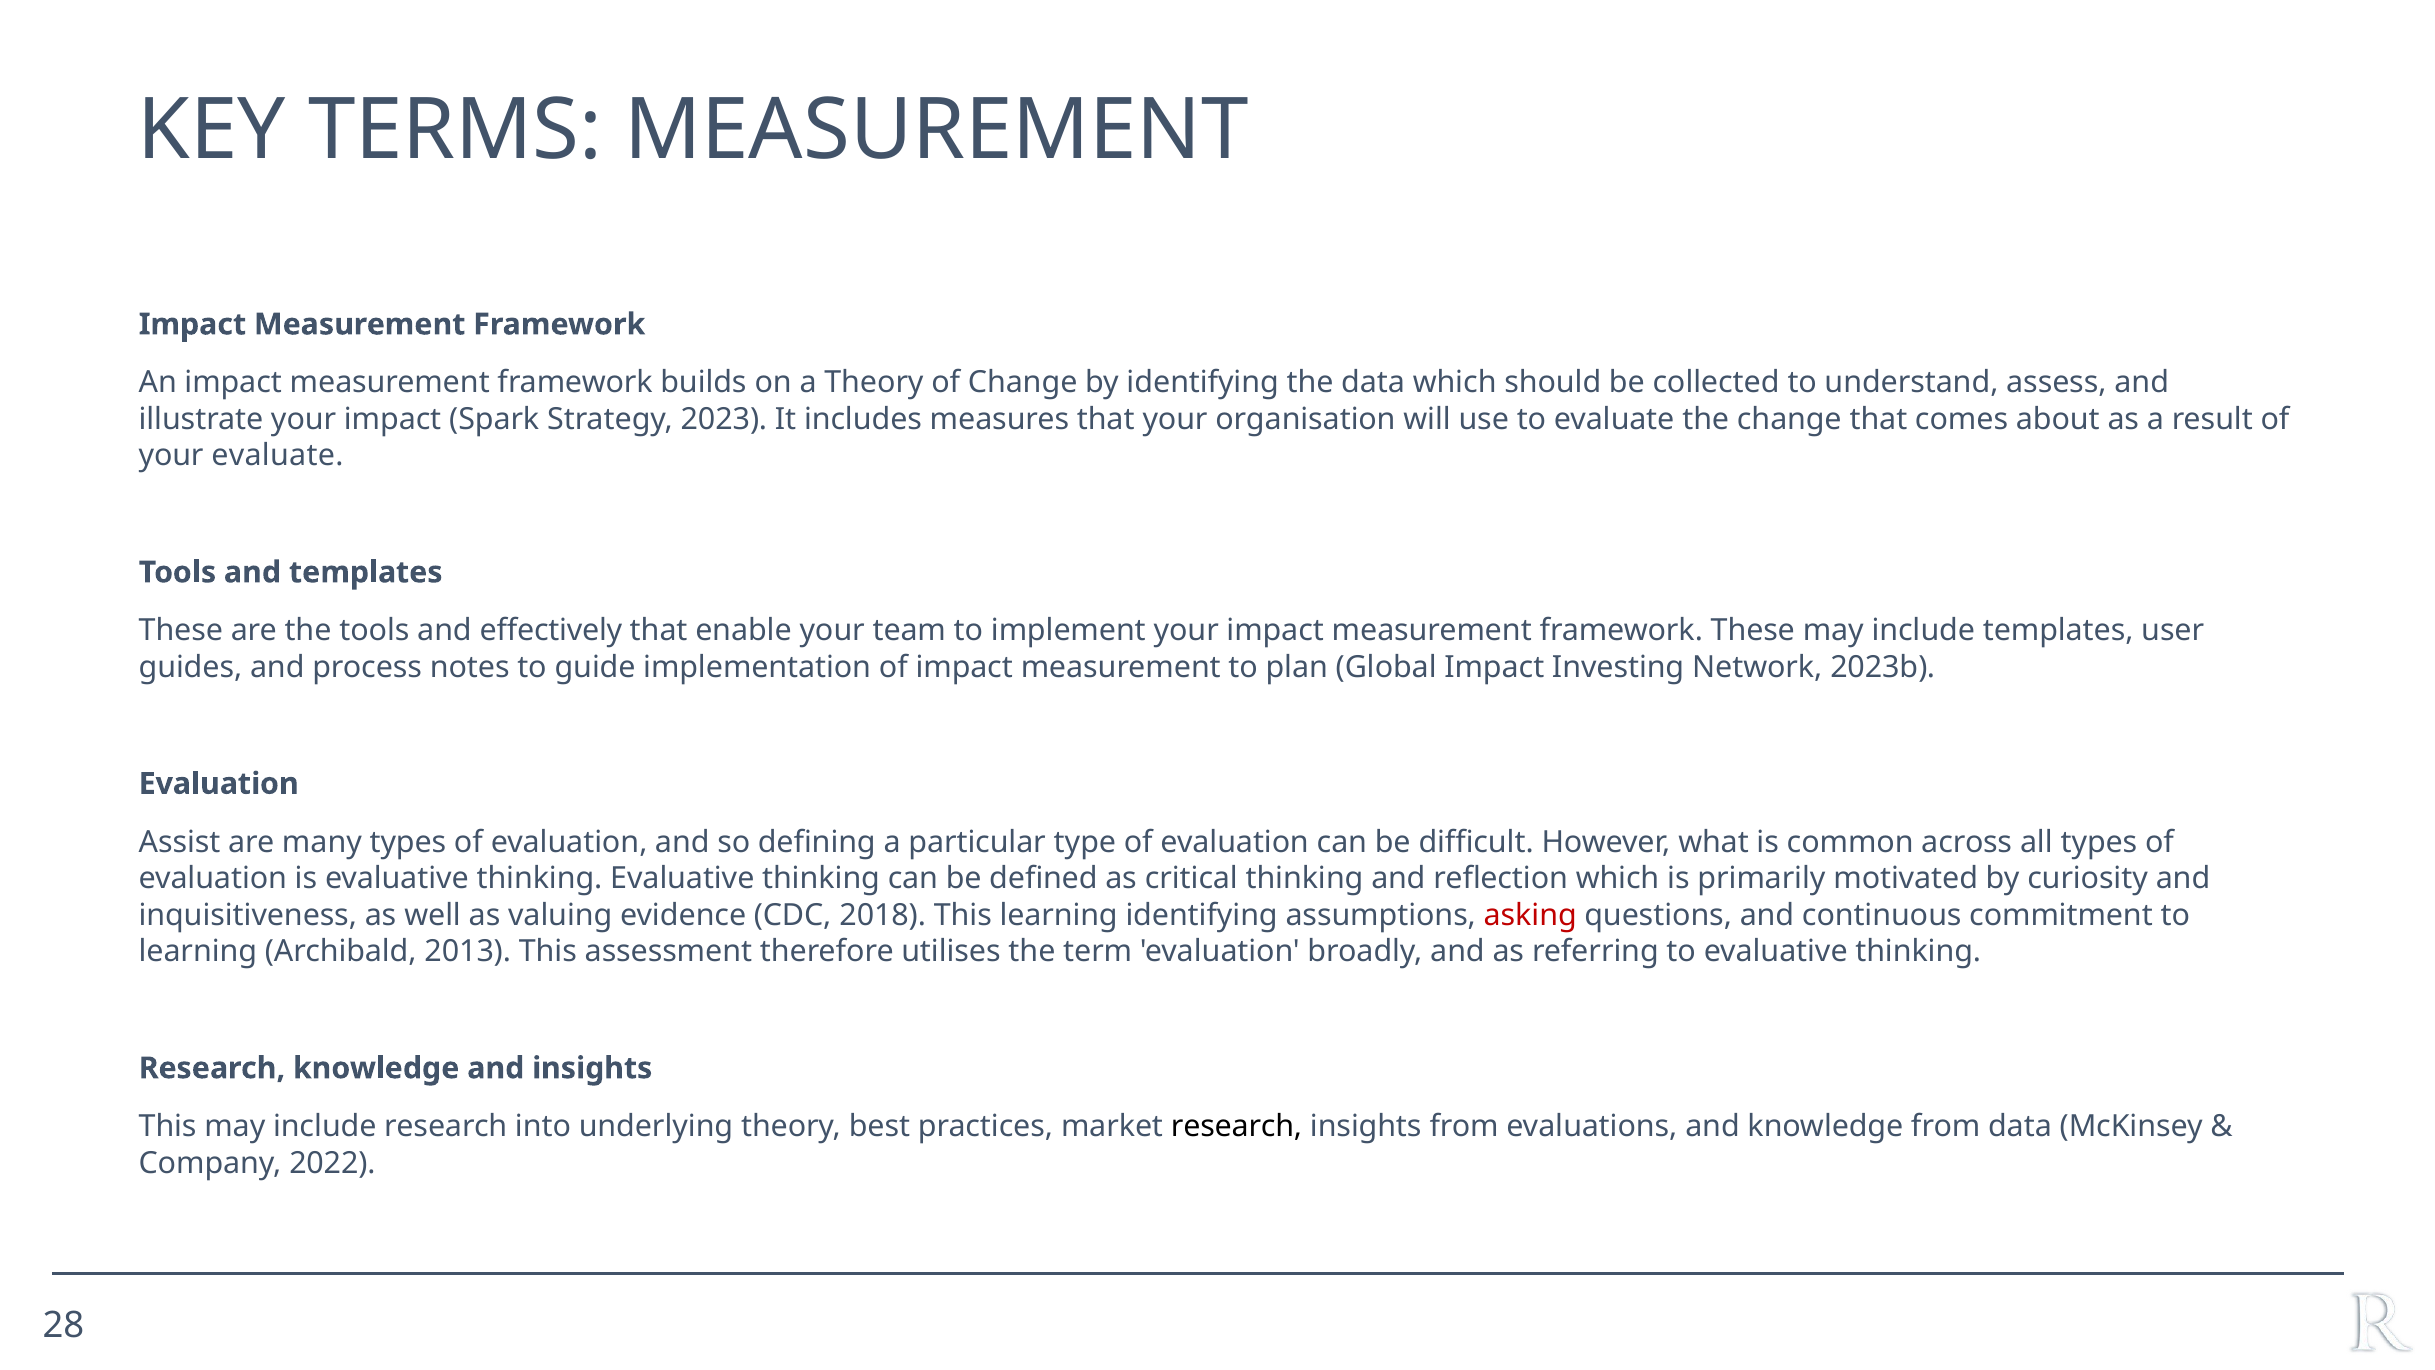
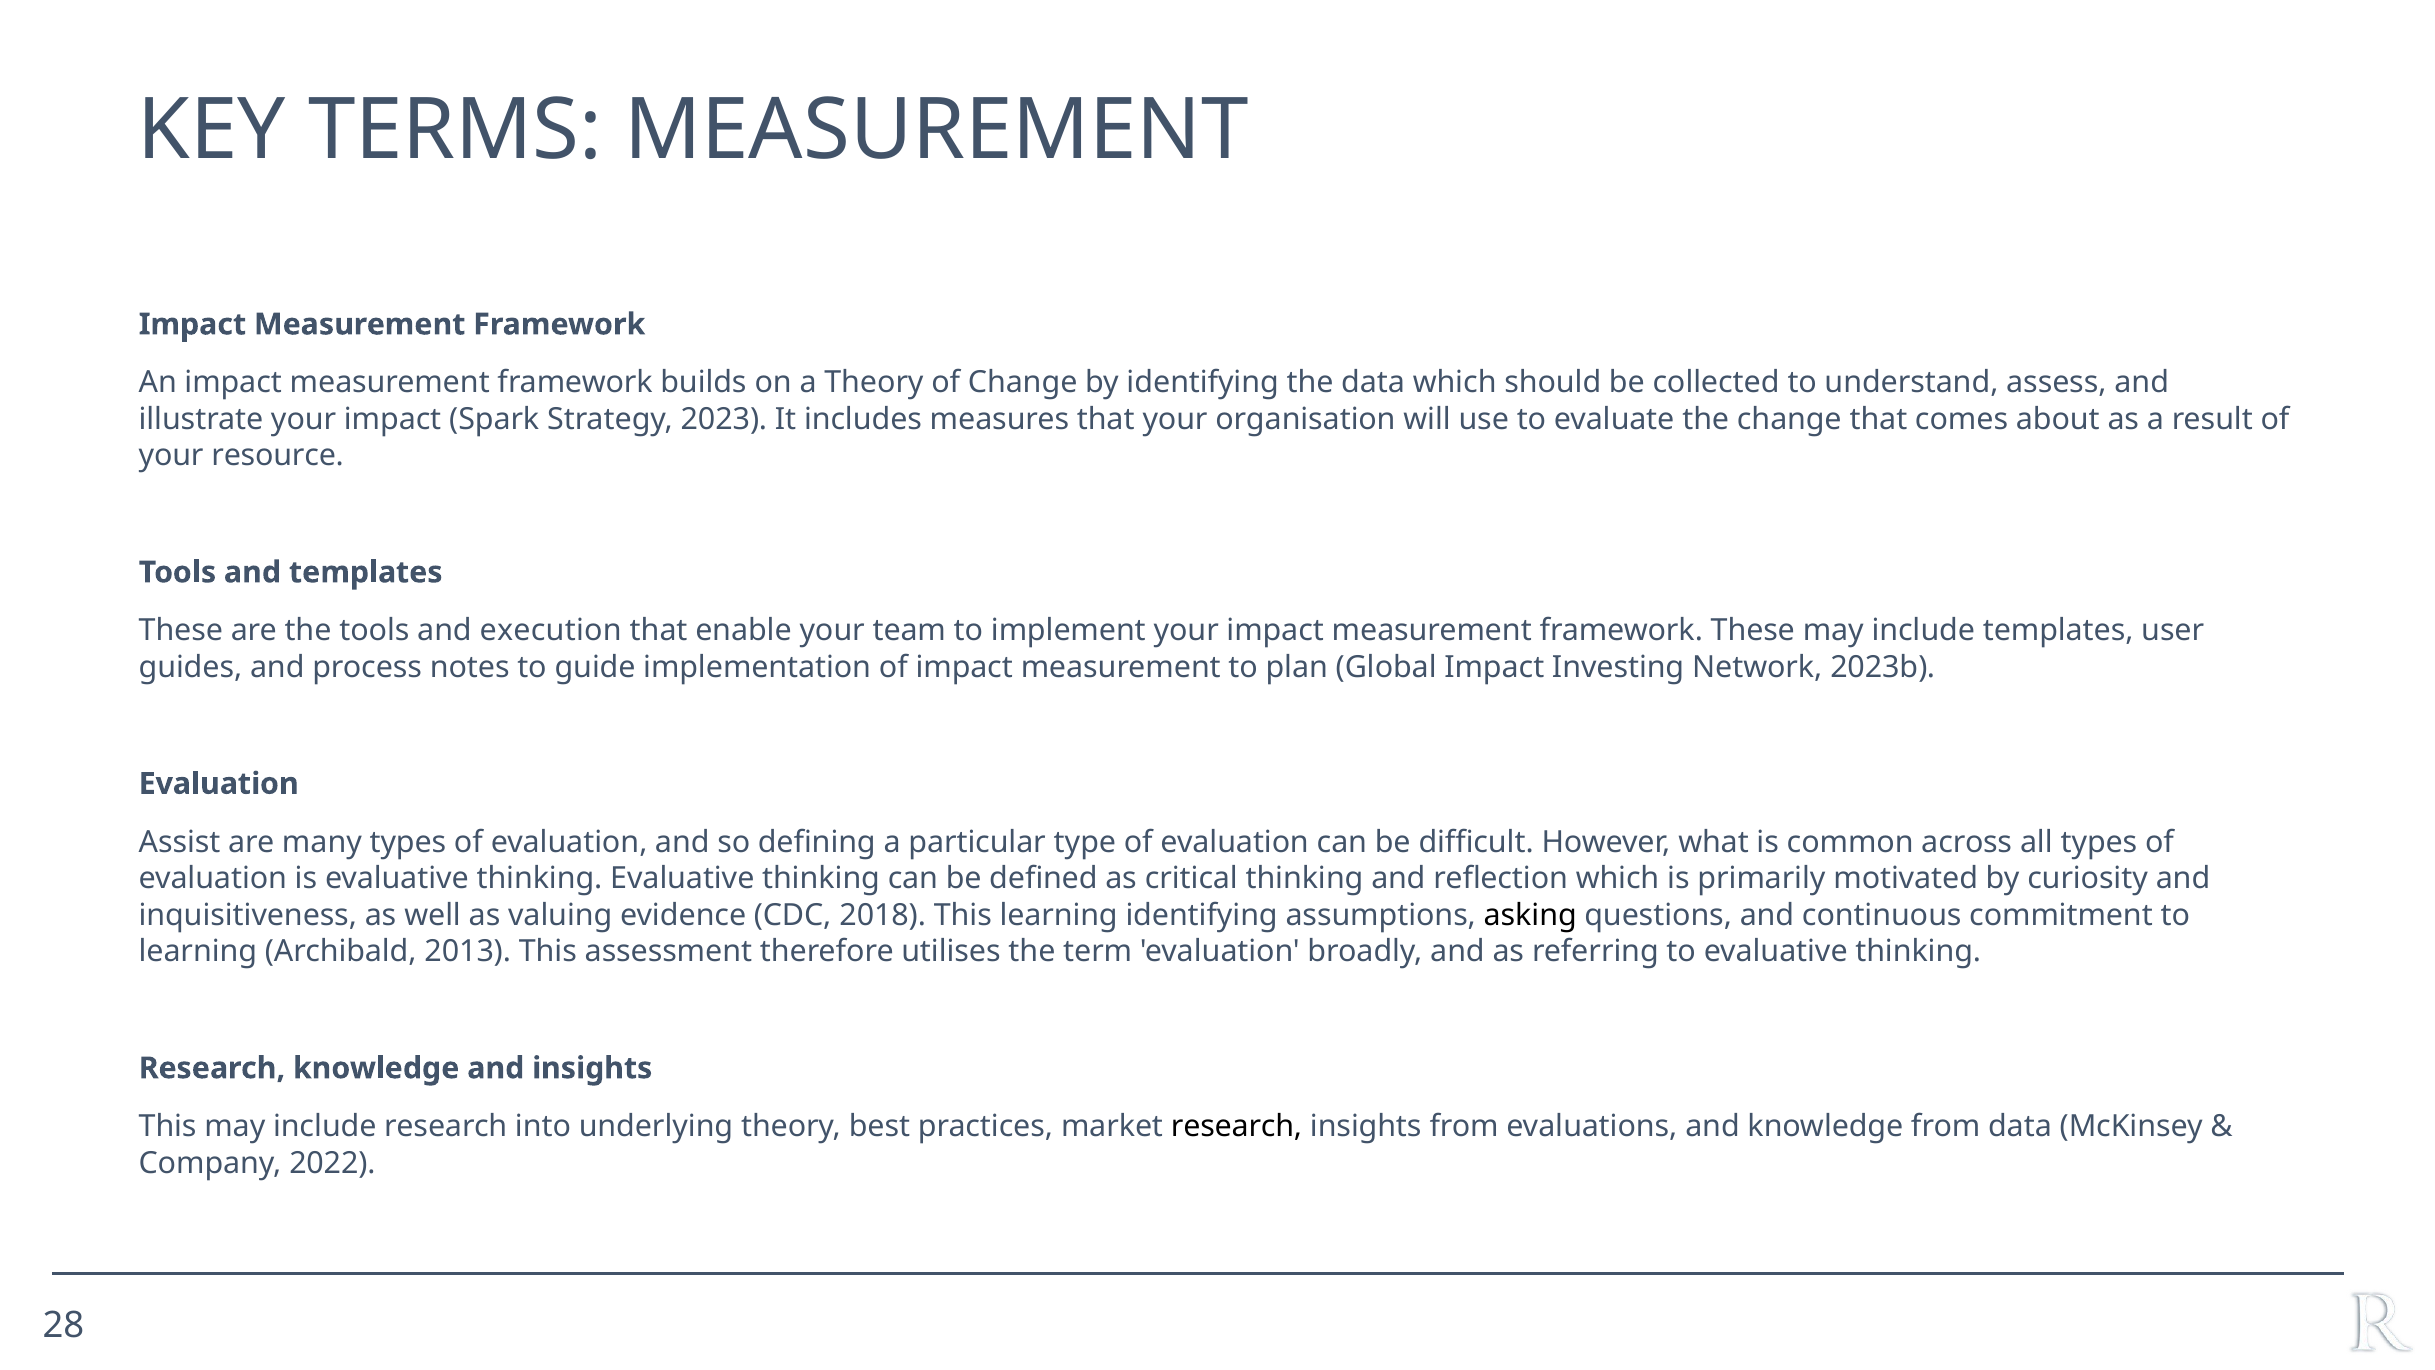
your evaluate: evaluate -> resource (278, 456)
effectively: effectively -> execution (551, 630)
asking colour: red -> black (1530, 915)
